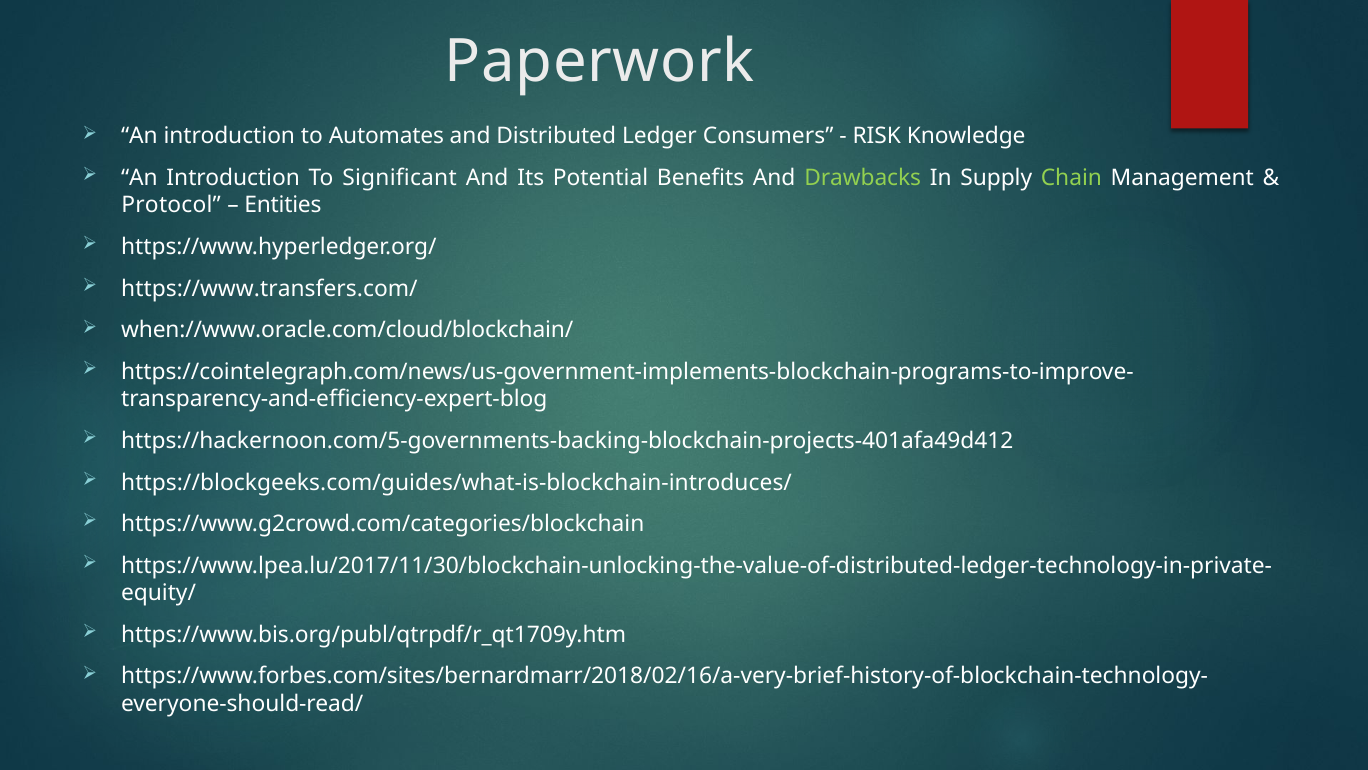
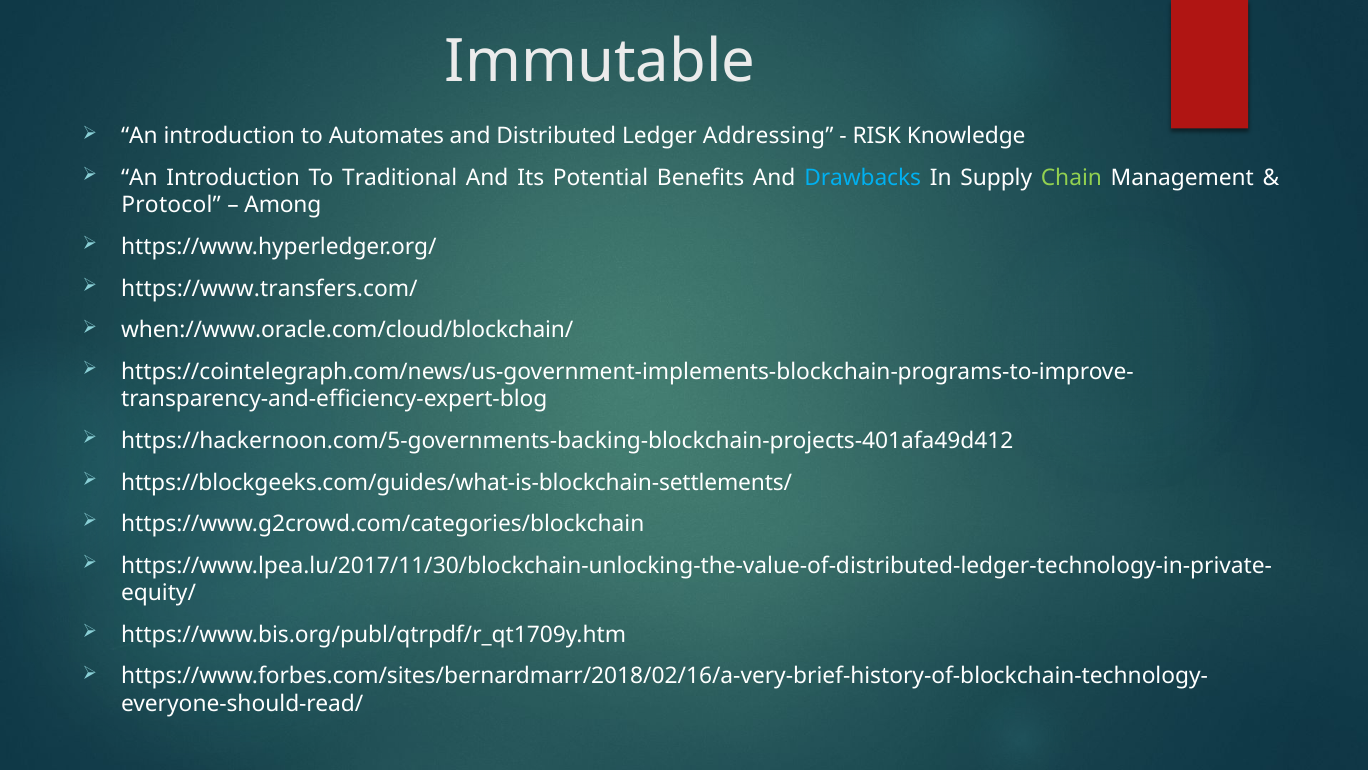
Paperwork: Paperwork -> Immutable (600, 62)
Consumers: Consumers -> Addressing (768, 136)
Significant: Significant -> Traditional (400, 178)
Drawbacks colour: light green -> light blue (863, 178)
Entities: Entities -> Among (283, 205)
https://blockgeeks.com/guides/what-is-blockchain-introduces/: https://blockgeeks.com/guides/what-is-blockchain-introduces/ -> https://blockgeeks.com/guides/what-is-blockchain-settlements/ (457, 482)
